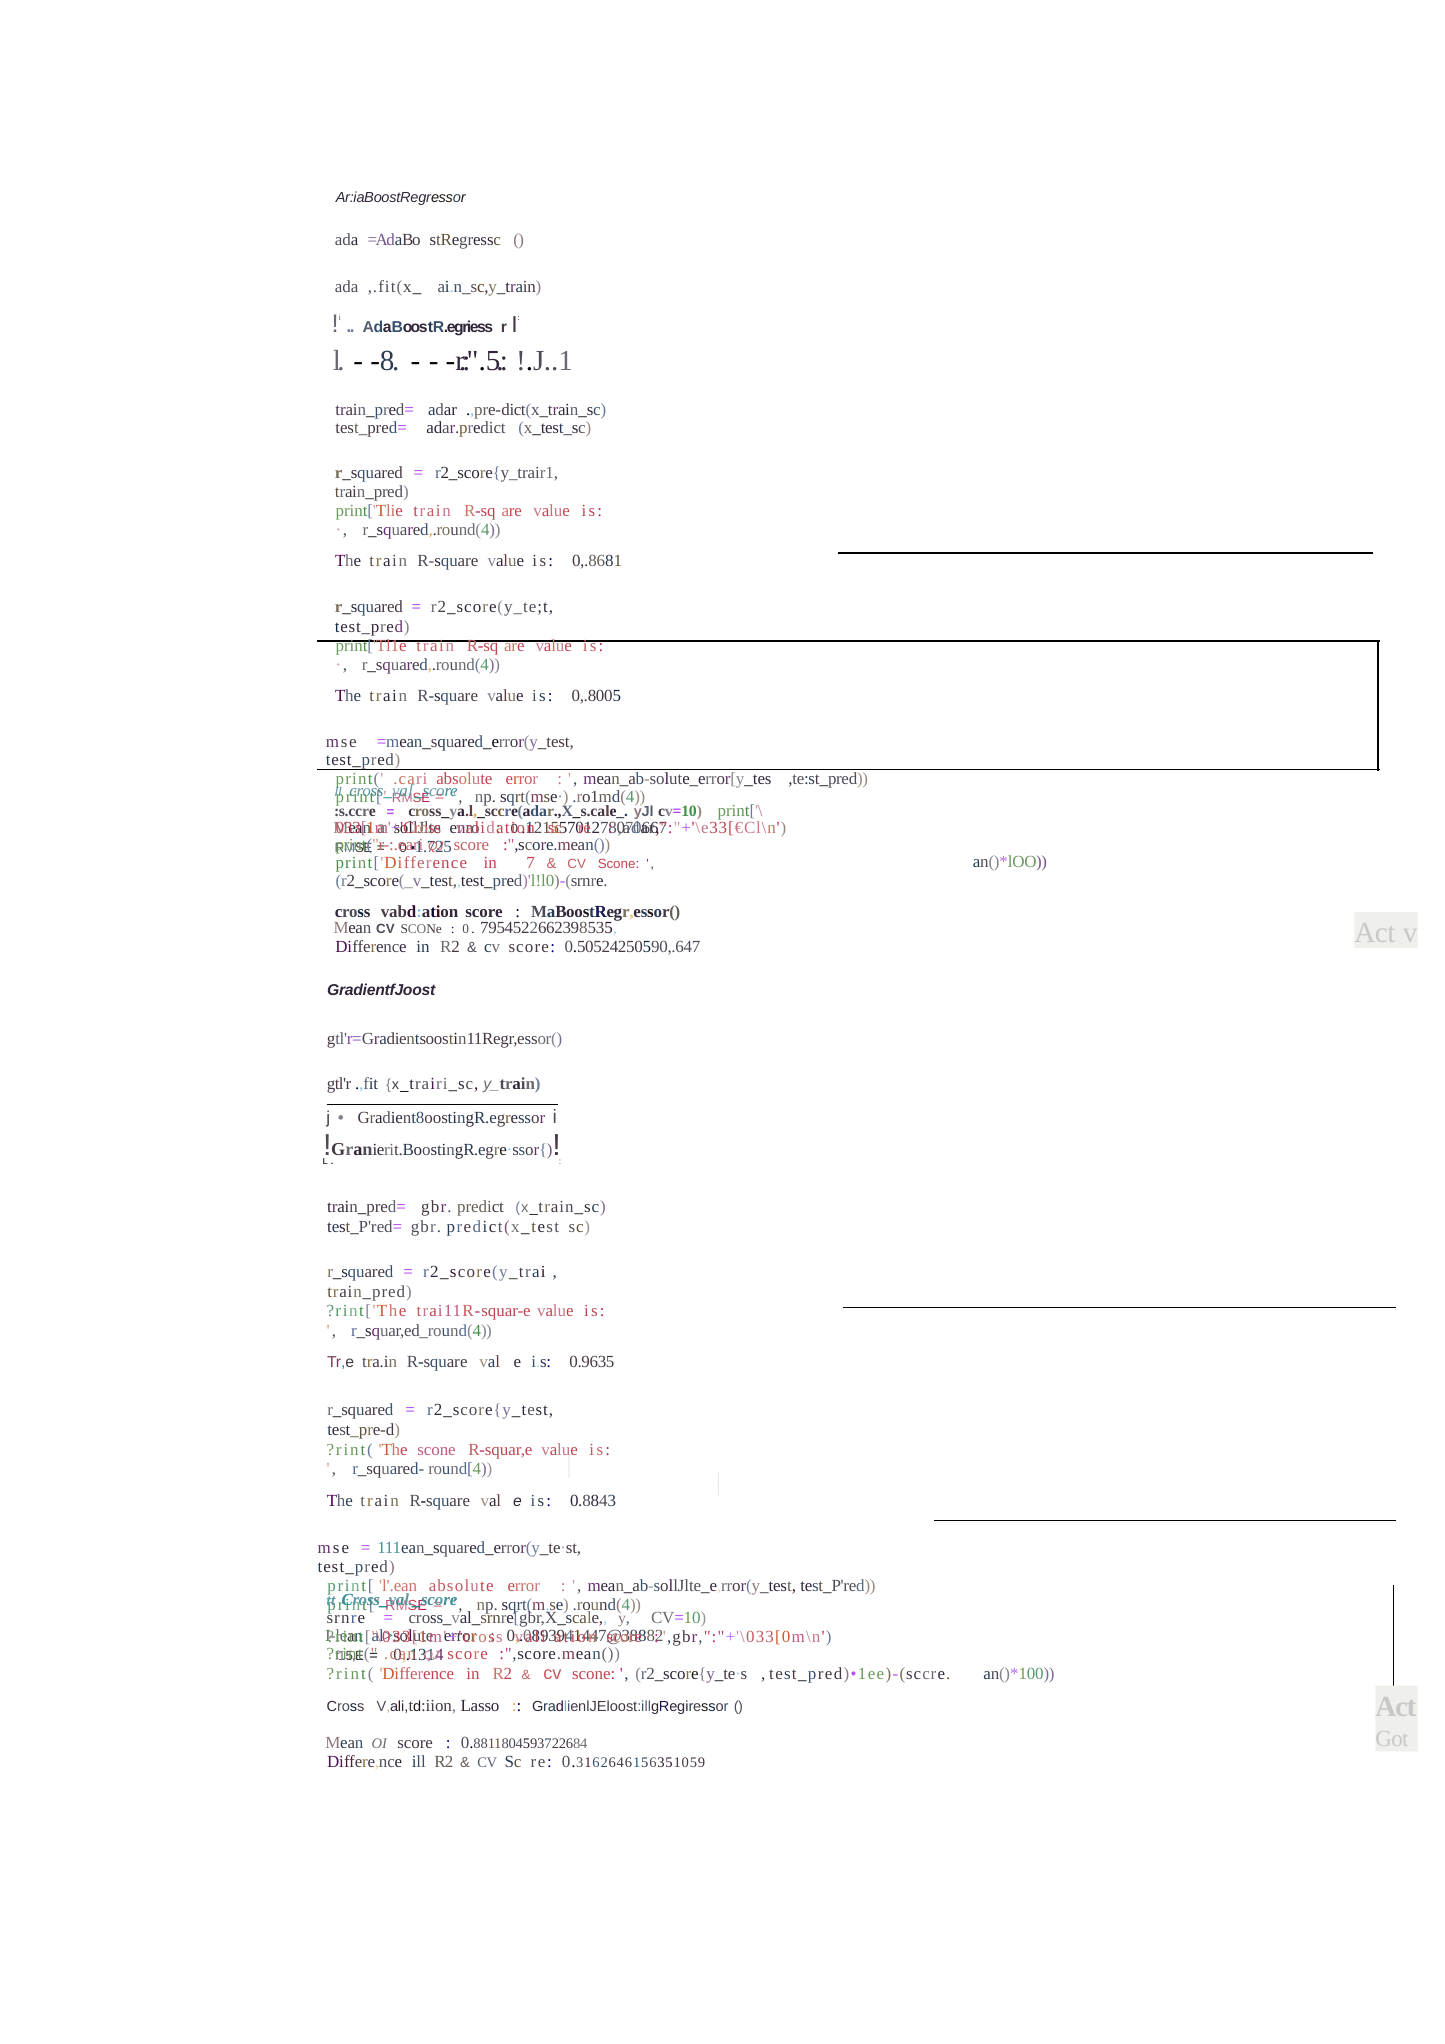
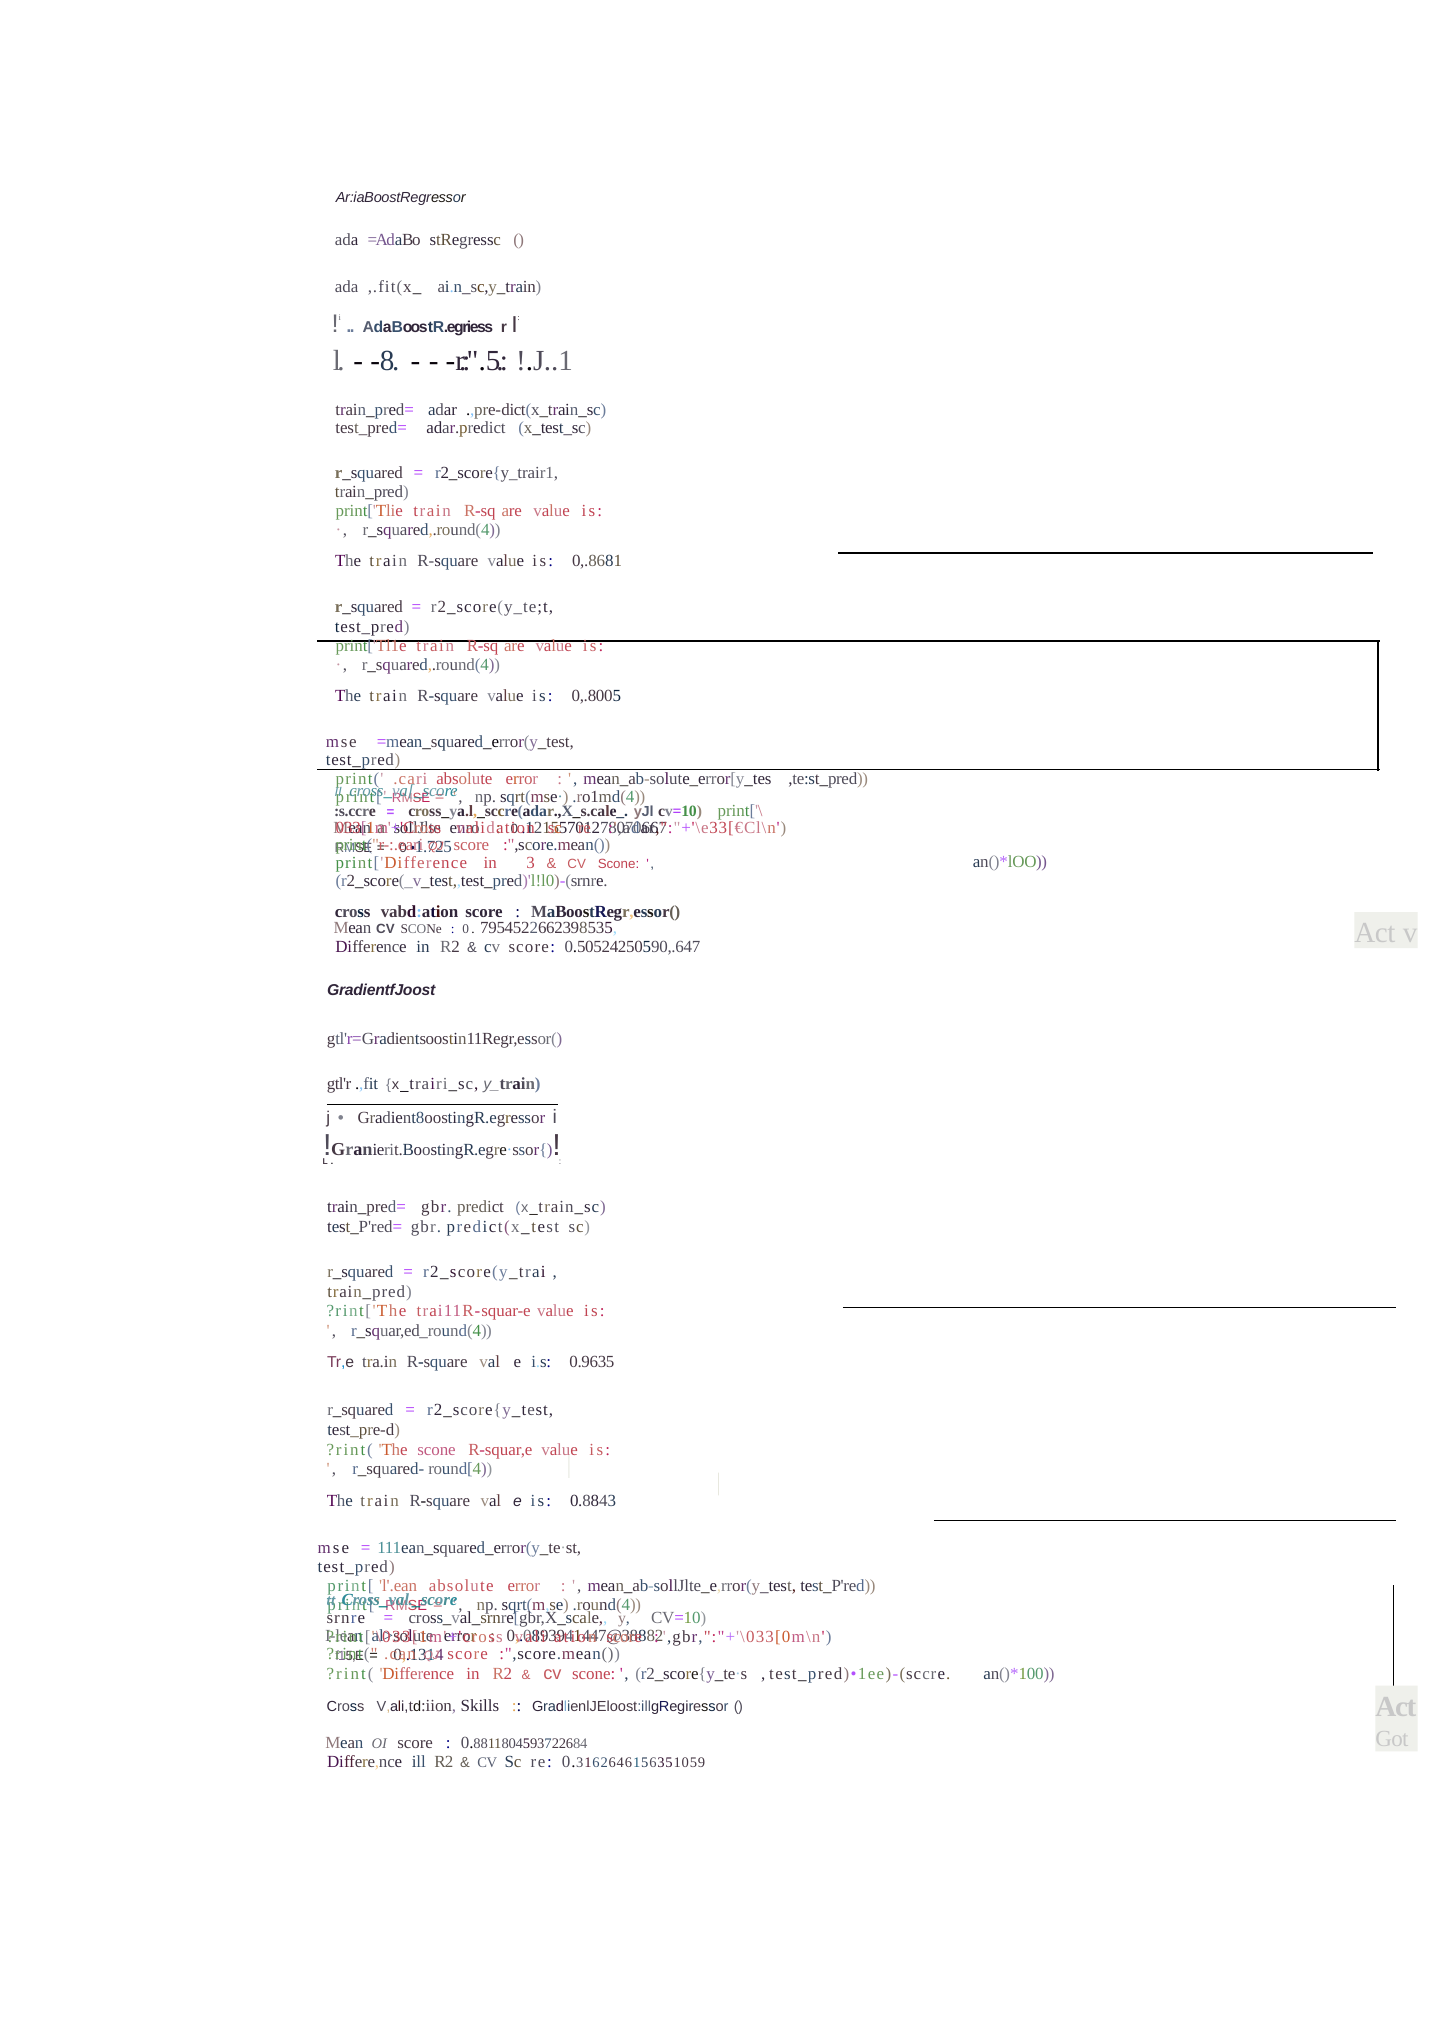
7: 7 -> 3 (531, 863)
Lasso: Lasso -> Skills (480, 1706)
